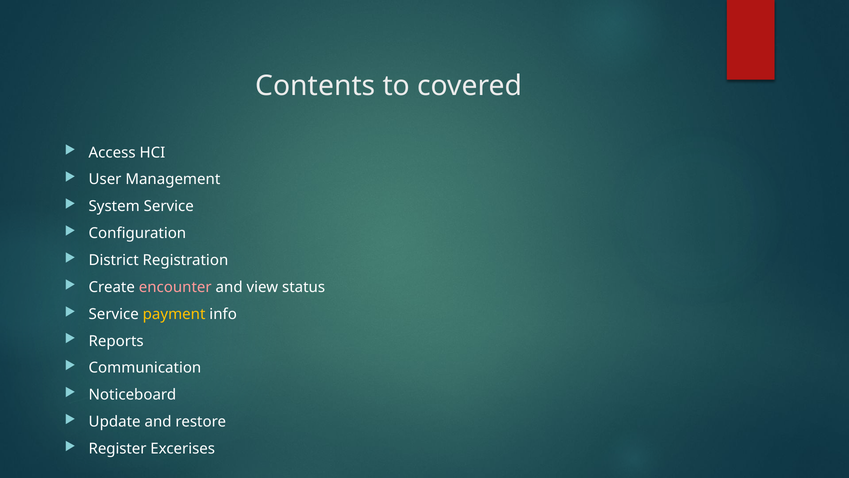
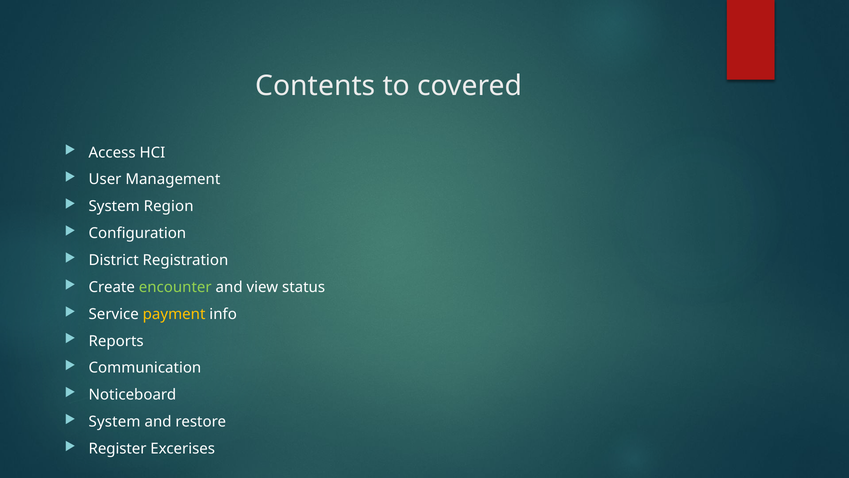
System Service: Service -> Region (169, 206)
encounter colour: pink -> light green (175, 287)
Update: Update -> System (115, 421)
